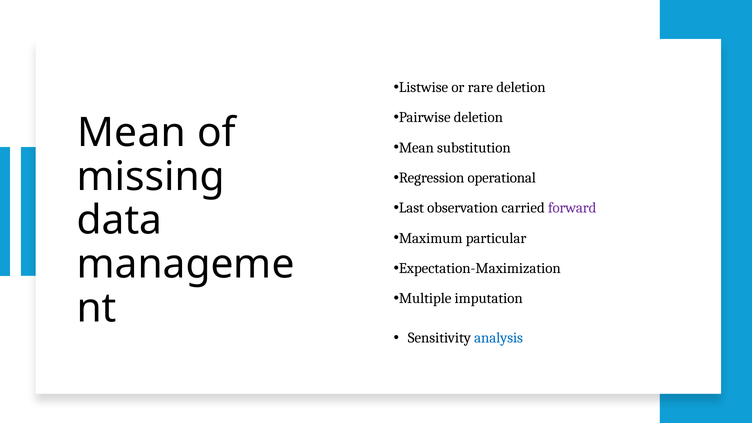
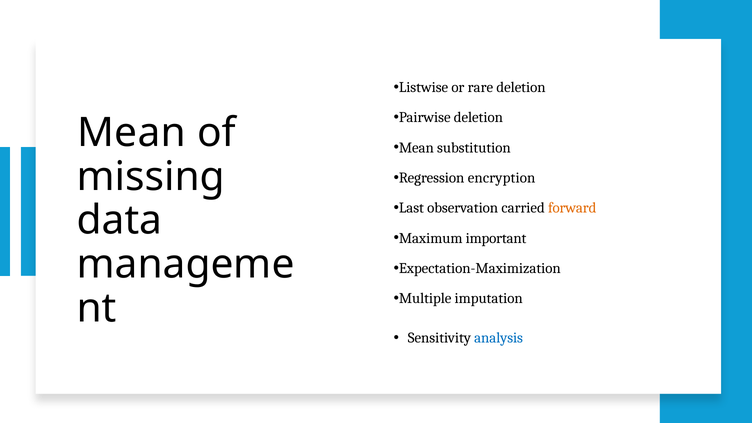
operational: operational -> encryption (502, 178)
forward colour: purple -> orange (572, 208)
particular: particular -> important (496, 238)
